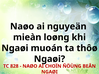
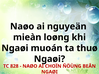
thôø: thôø -> thuø (87, 48)
